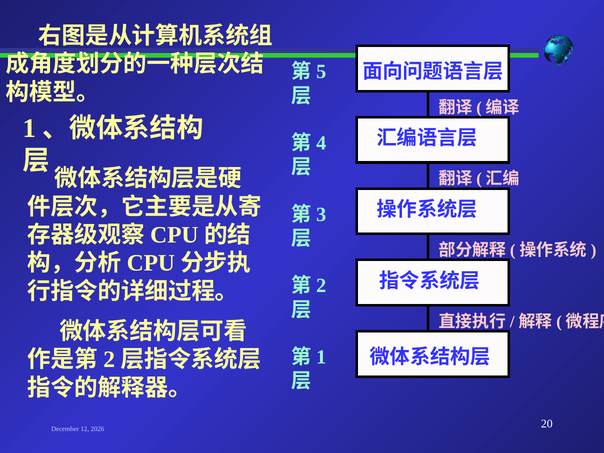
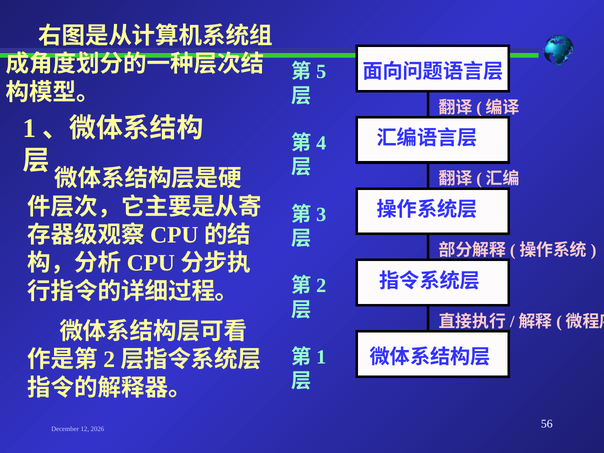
20: 20 -> 56 (547, 424)
